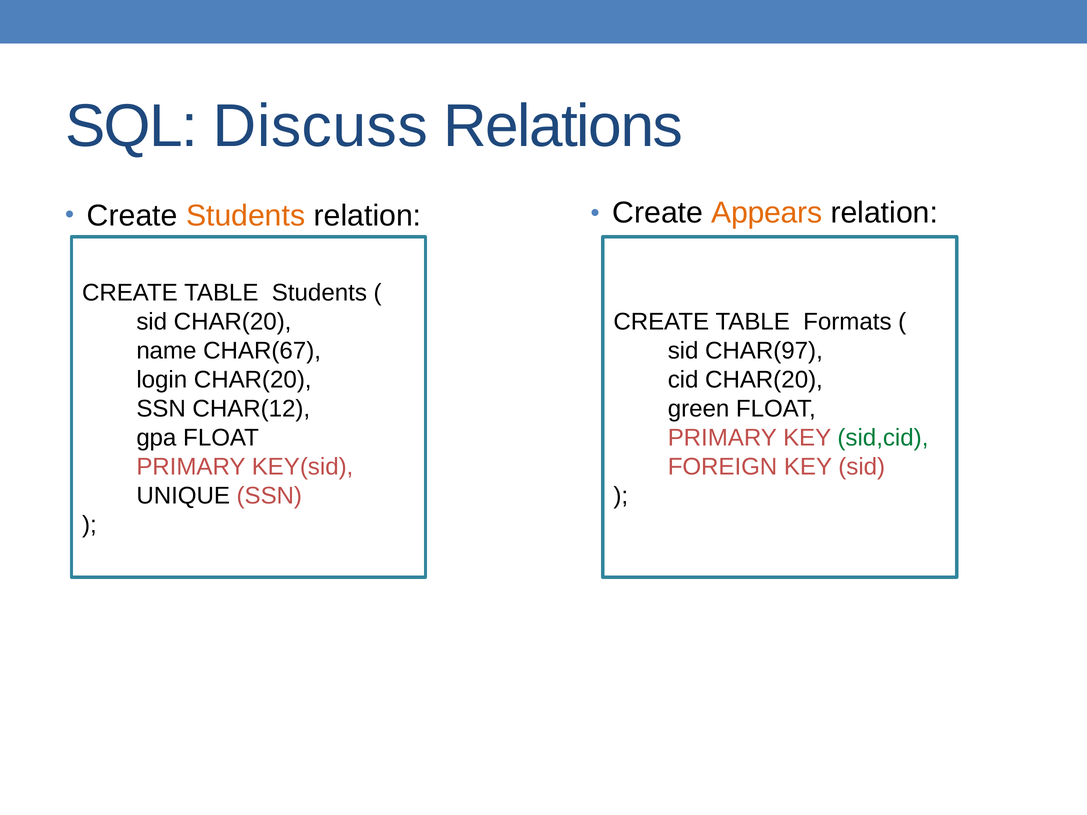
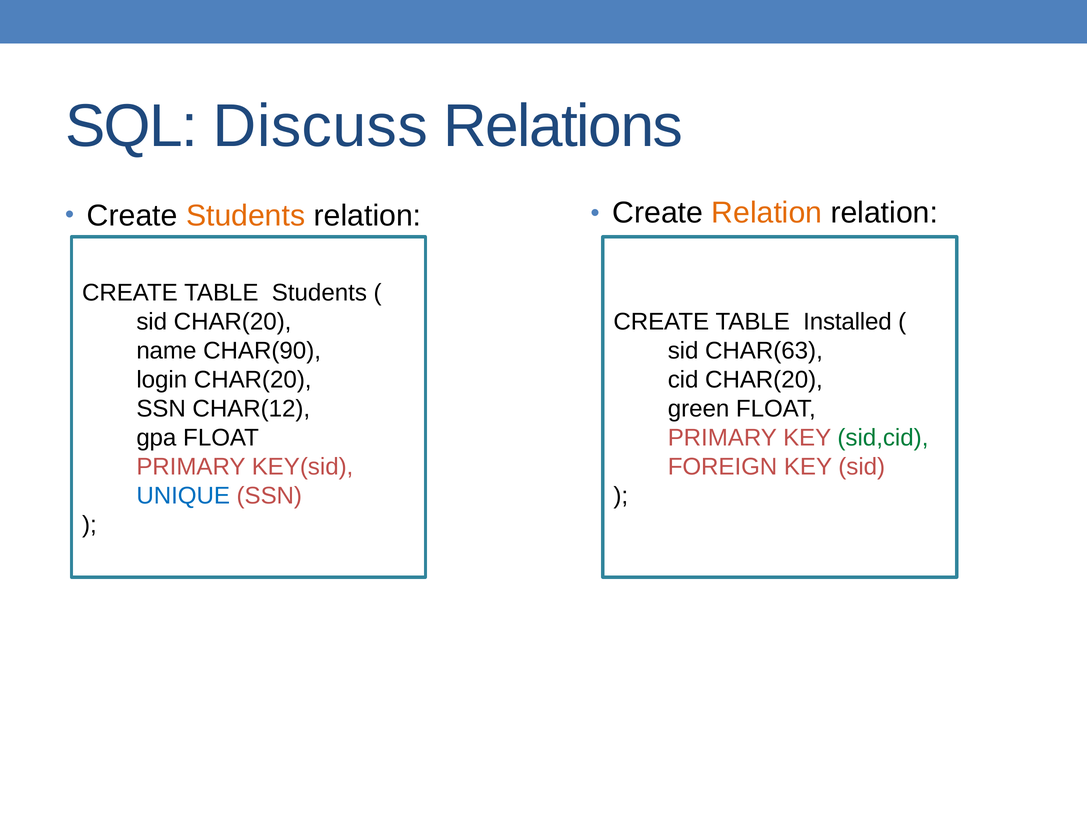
Create Appears: Appears -> Relation (767, 213)
Formats: Formats -> Installed (847, 322)
CHAR(67: CHAR(67 -> CHAR(90 (262, 351)
CHAR(97: CHAR(97 -> CHAR(63 (764, 351)
UNIQUE colour: black -> blue (183, 496)
